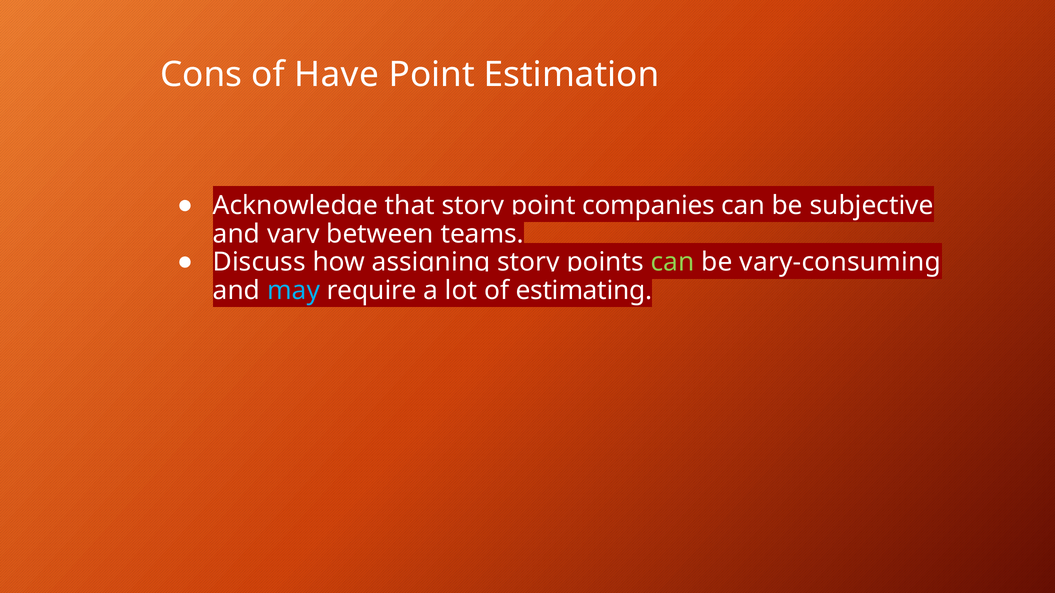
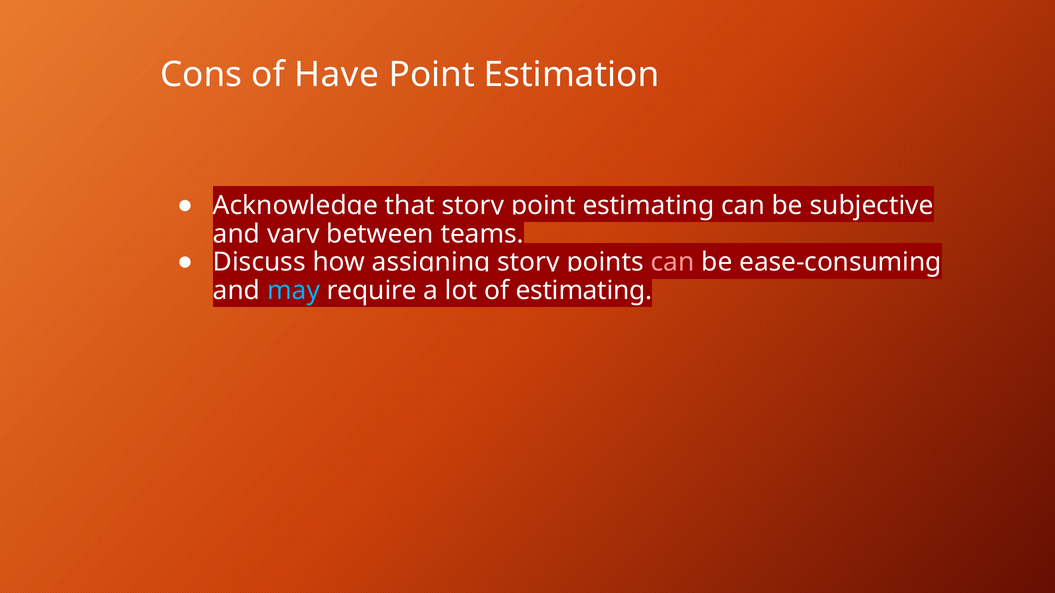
point companies: companies -> estimating (648, 205)
can colour: light green -> pink (673, 262)
vary-consuming: vary-consuming -> ease-consuming (840, 262)
